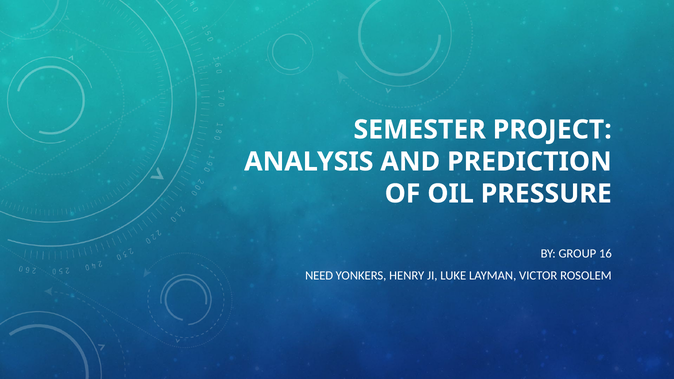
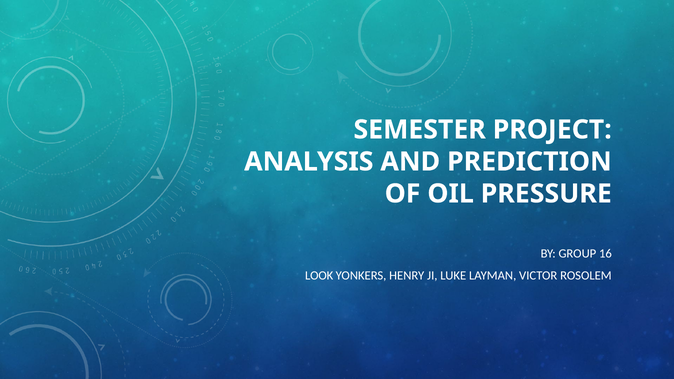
NEED: NEED -> LOOK (319, 276)
